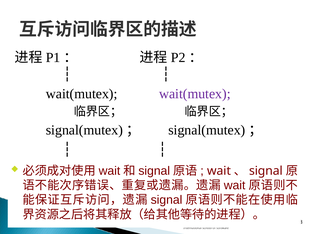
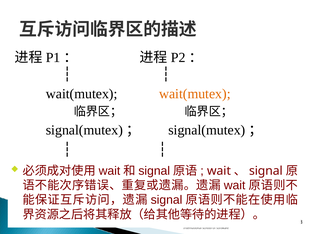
wait(mutex colour: purple -> orange (195, 94)
